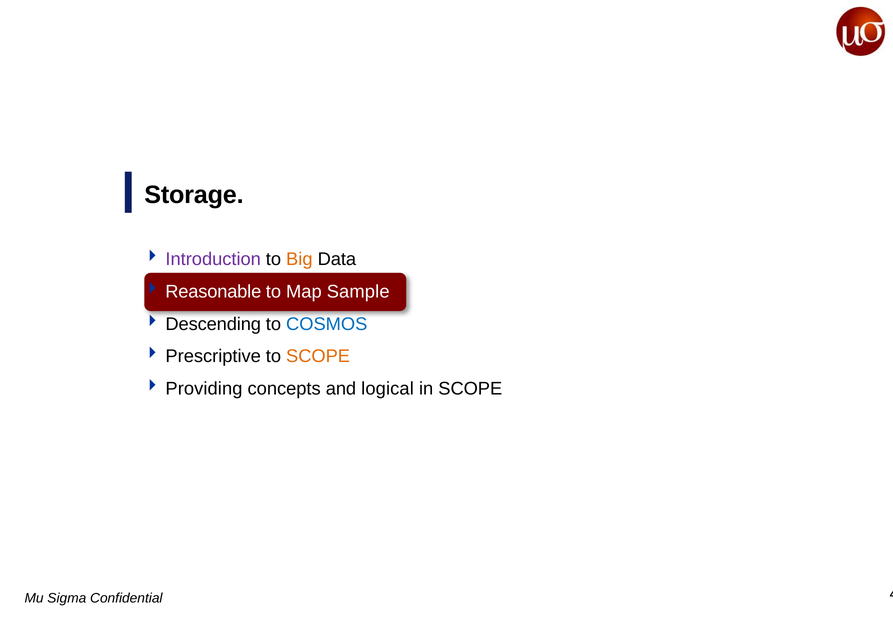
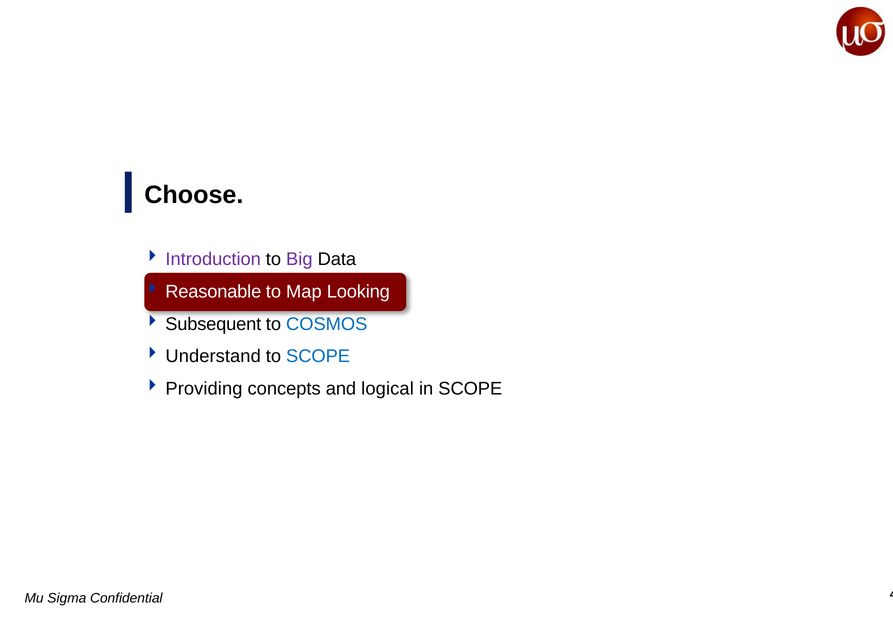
Storage: Storage -> Choose (194, 195)
Big colour: orange -> purple (299, 260)
Sample: Sample -> Looking (358, 292)
Descending: Descending -> Subsequent (213, 324)
Prescriptive: Prescriptive -> Understand (213, 357)
SCOPE colour: orange -> blue (318, 357)
